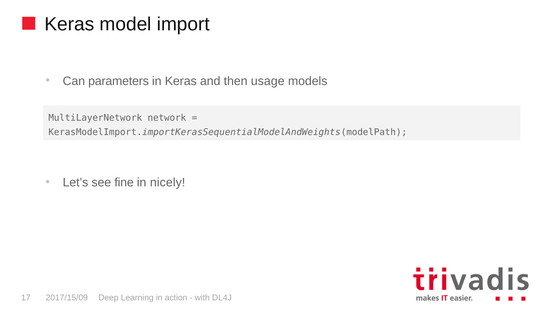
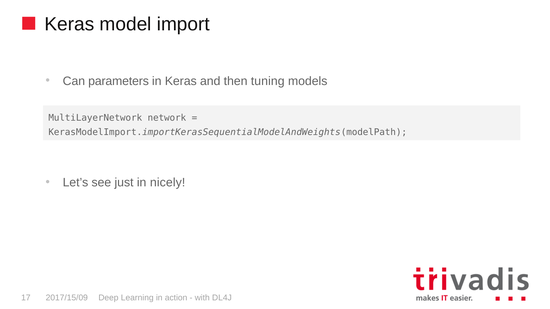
usage: usage -> tuning (268, 81)
fine: fine -> just (124, 183)
